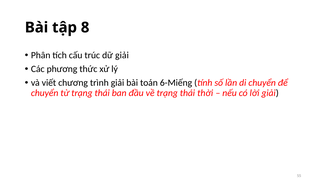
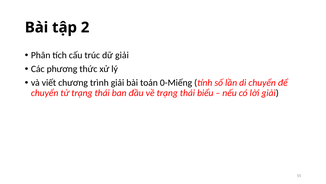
8: 8 -> 2 (85, 27)
6-Miếng: 6-Miếng -> 0-Miếng (176, 82)
thời: thời -> biểu (205, 93)
